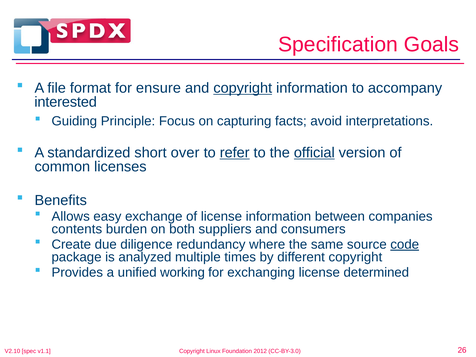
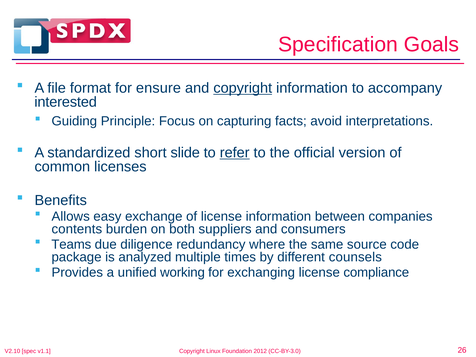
over: over -> slide (185, 153)
official underline: present -> none (314, 153)
Create: Create -> Teams (71, 245)
code underline: present -> none (405, 245)
different copyright: copyright -> counsels (355, 257)
determined: determined -> compliance (376, 273)
